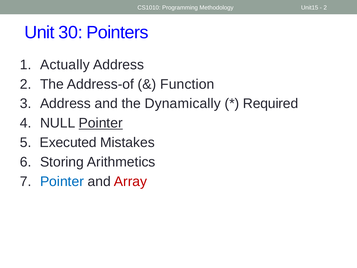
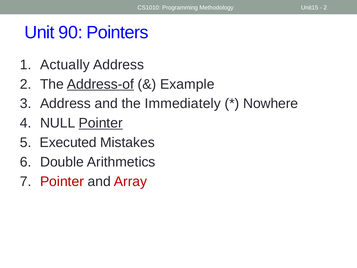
30: 30 -> 90 (71, 32)
Address-of underline: none -> present (100, 84)
Function: Function -> Example (187, 84)
Dynamically: Dynamically -> Immediately (183, 104)
Required: Required -> Nowhere (271, 104)
Storing: Storing -> Double (62, 162)
Pointer colour: blue -> red (62, 181)
